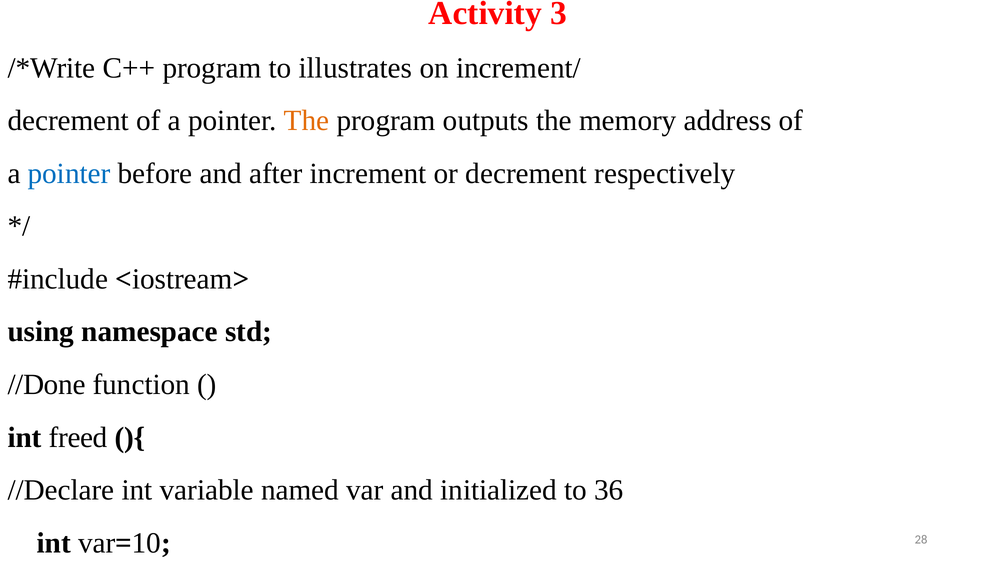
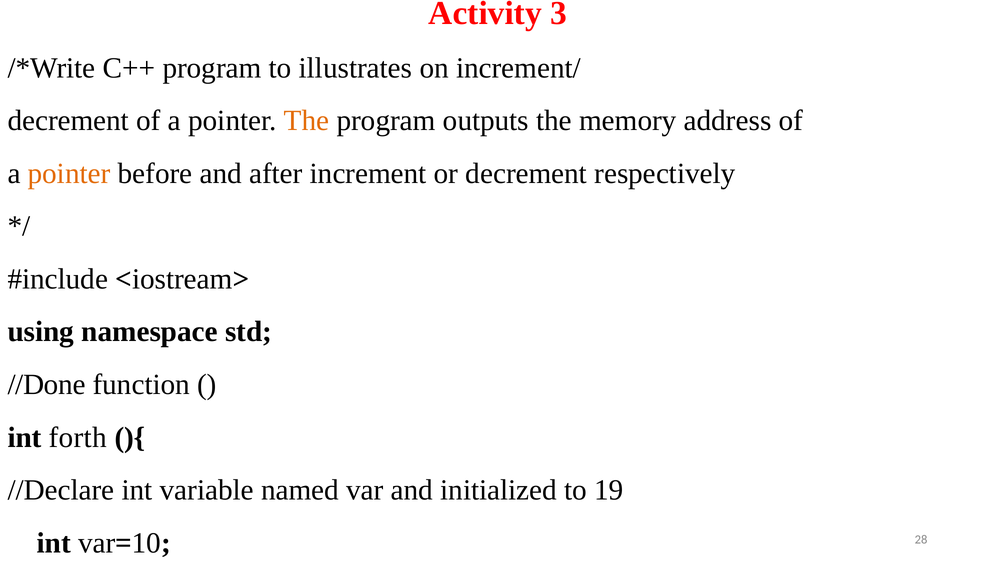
pointer colour: blue -> orange (69, 173)
freed: freed -> forth (78, 437)
36: 36 -> 19 (609, 490)
